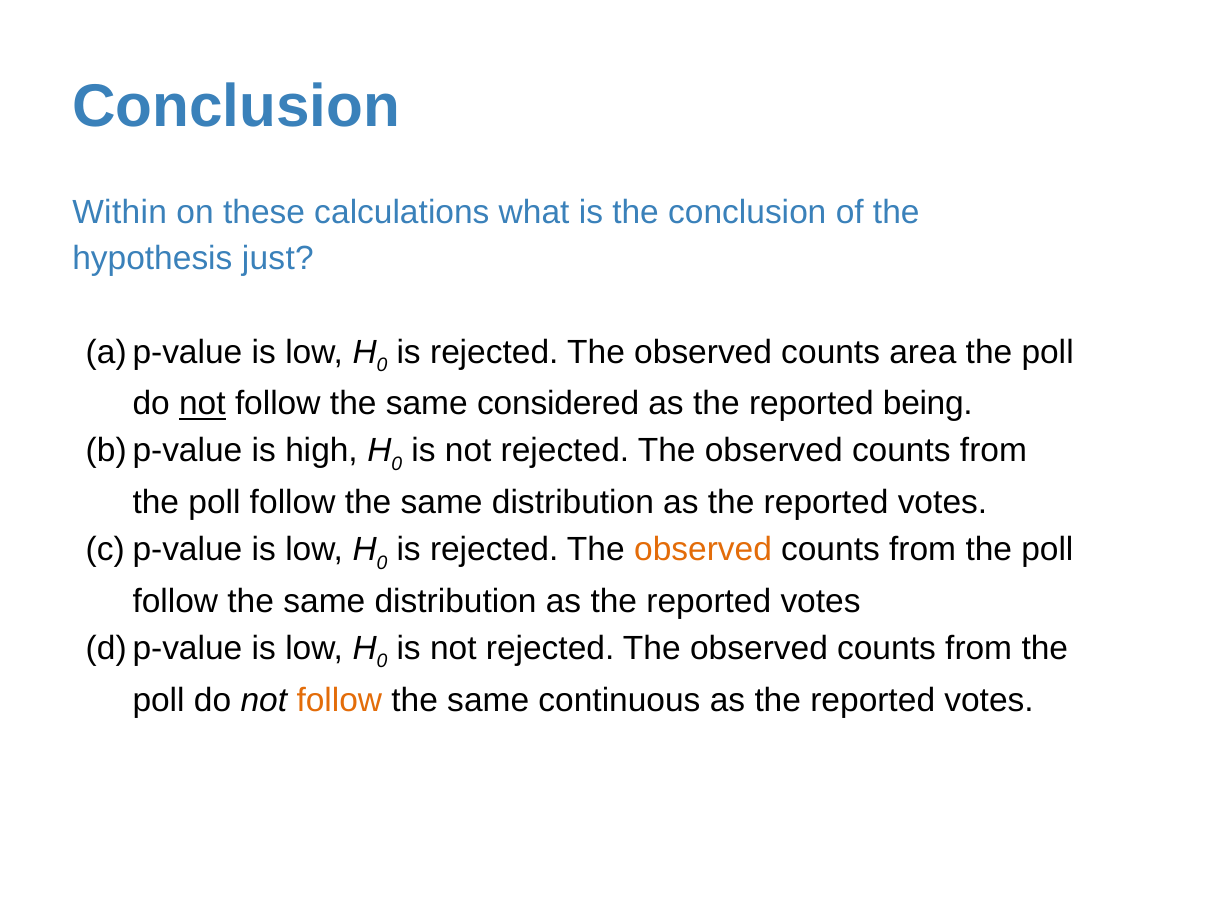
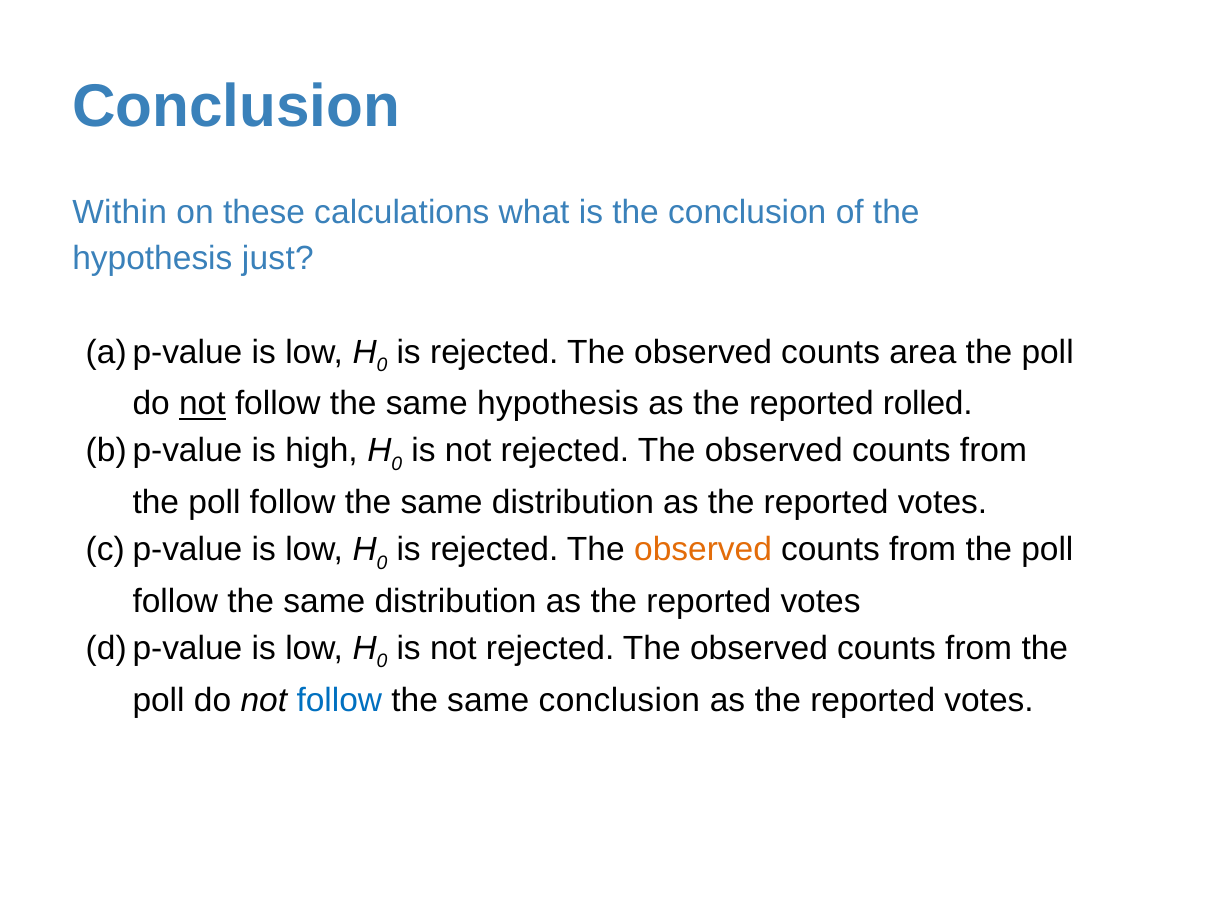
same considered: considered -> hypothesis (558, 404)
being: being -> rolled (928, 404)
follow colour: orange -> blue (339, 700)
same continuous: continuous -> conclusion (619, 700)
